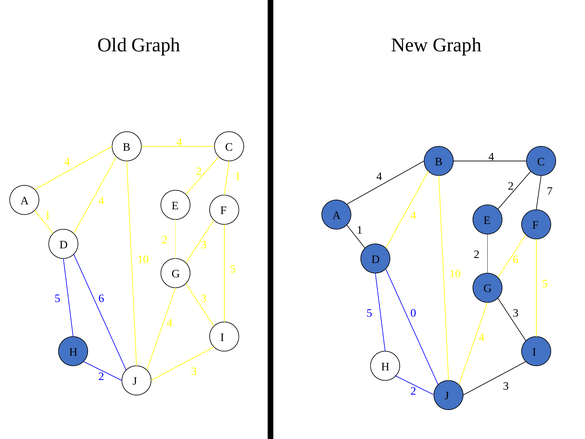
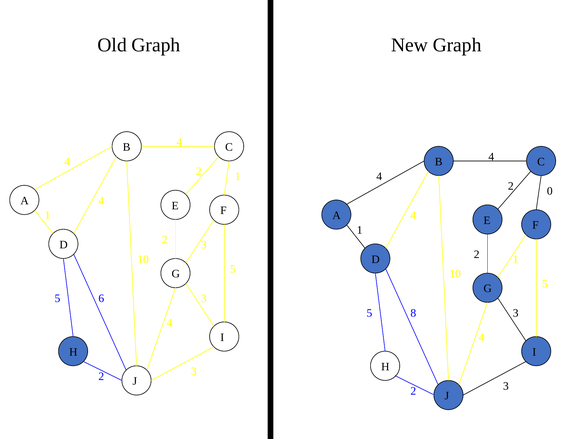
7: 7 -> 0 (550, 191)
6: 6 -> 1 (516, 259)
0: 0 -> 8 (413, 313)
